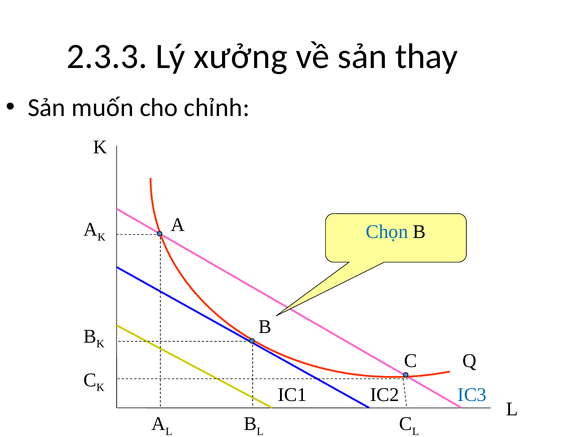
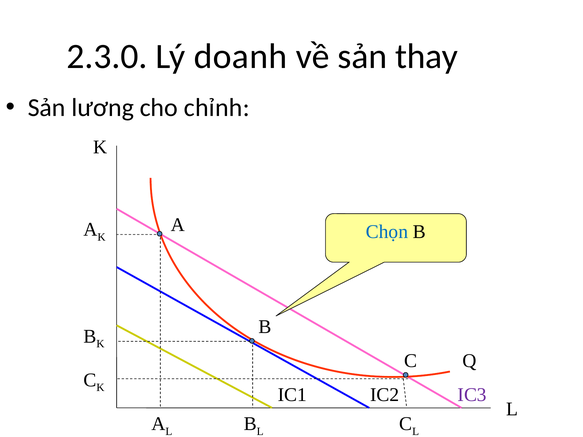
2.3.3: 2.3.3 -> 2.3.0 (107, 56)
xưởng: xưởng -> doanh (240, 56)
muốn: muốn -> lương (103, 108)
IC3 colour: blue -> purple (472, 395)
